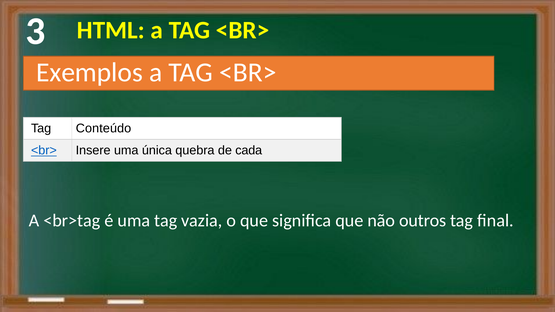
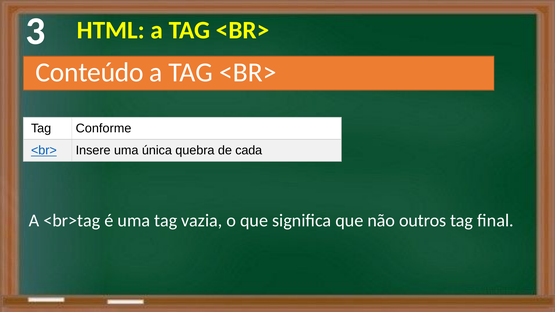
Exemplos: Exemplos -> Conteúdo (90, 73)
Conteúdo: Conteúdo -> Conforme (104, 128)
